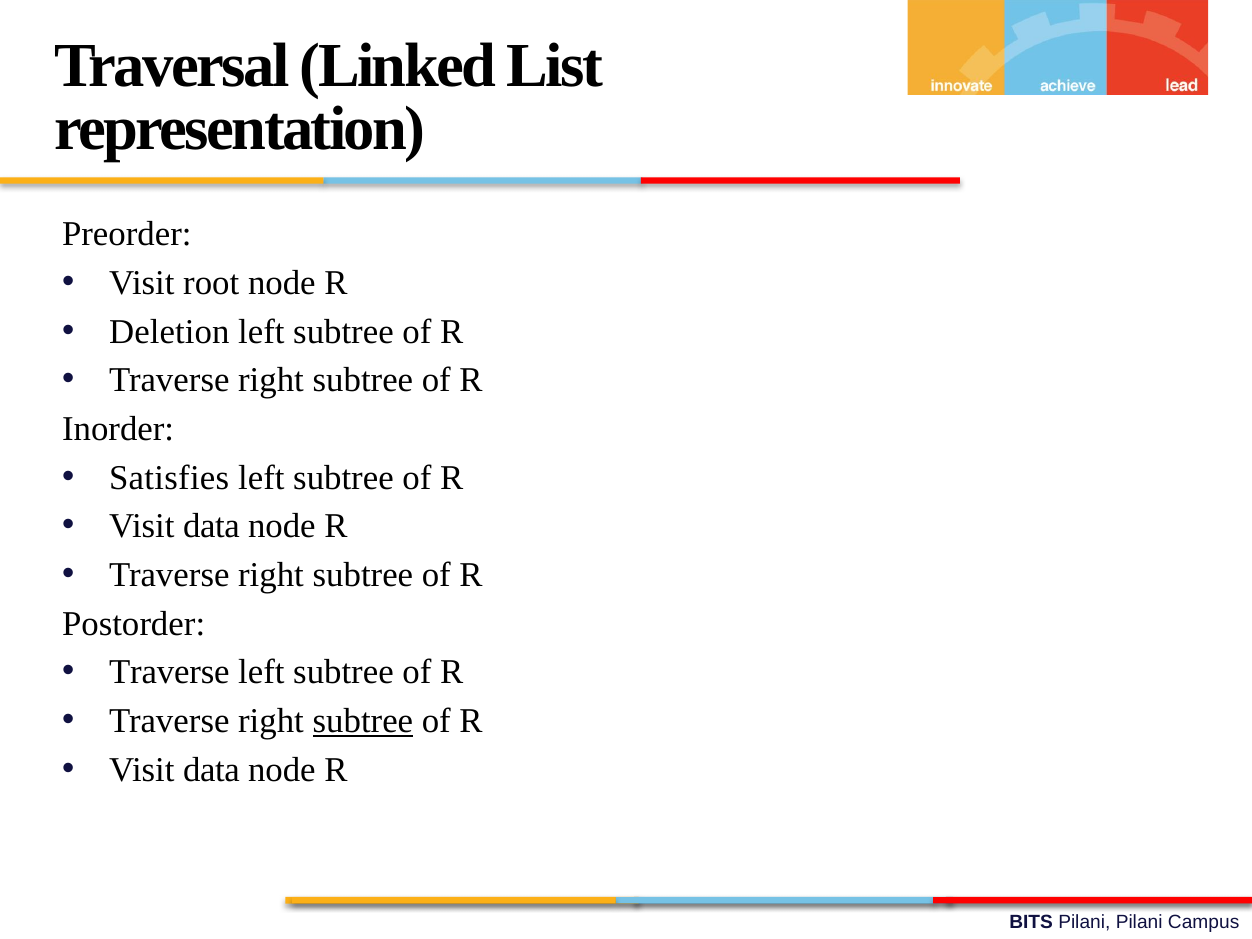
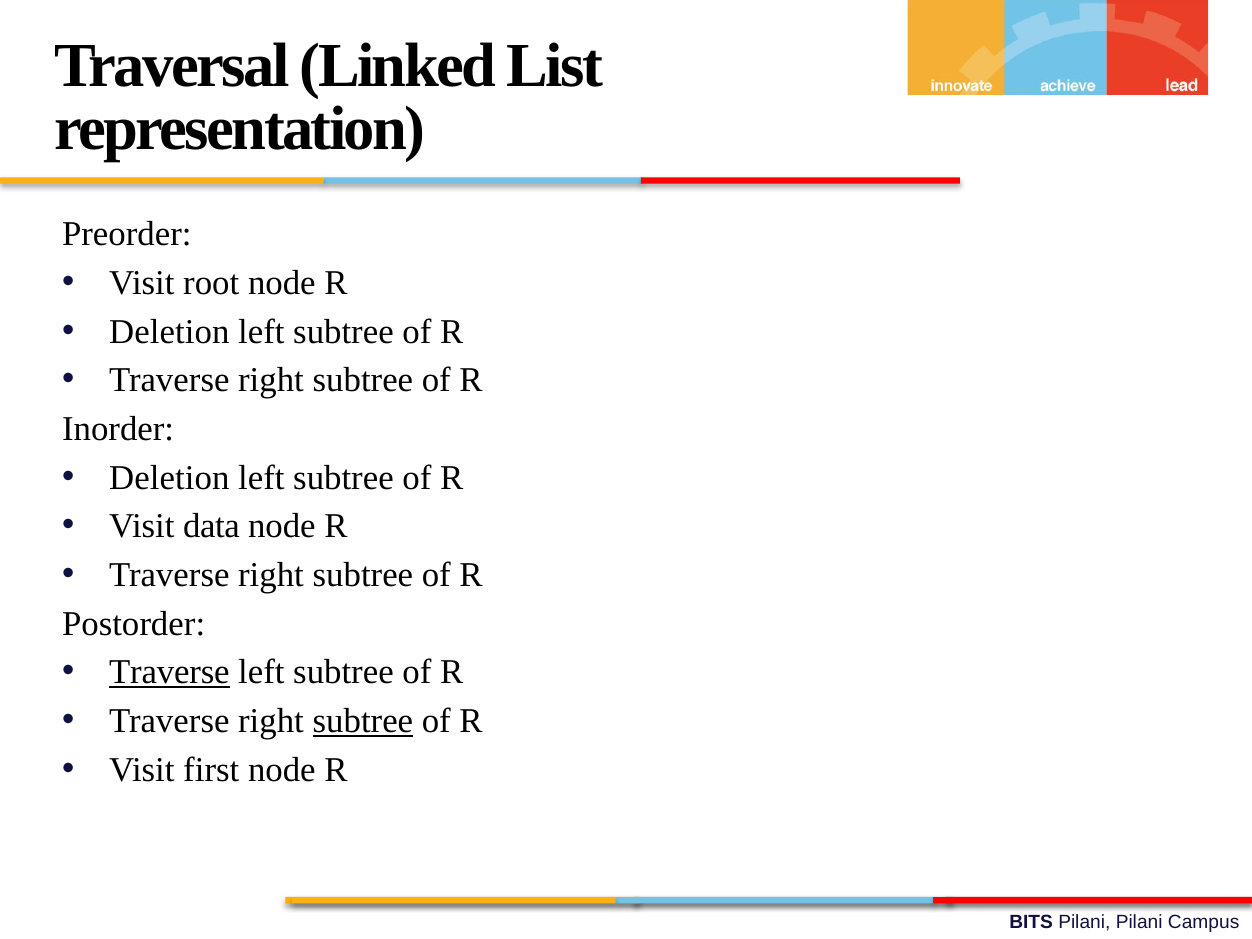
Satisfies: Satisfies -> Deletion (169, 478)
Traverse underline: none -> present (169, 672)
data: data -> first (211, 770)
